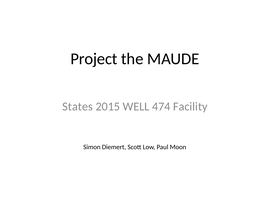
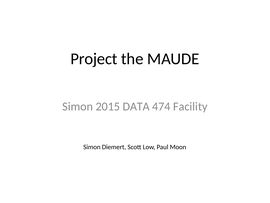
States: States -> Simon (78, 106)
WELL: WELL -> DATA (136, 106)
